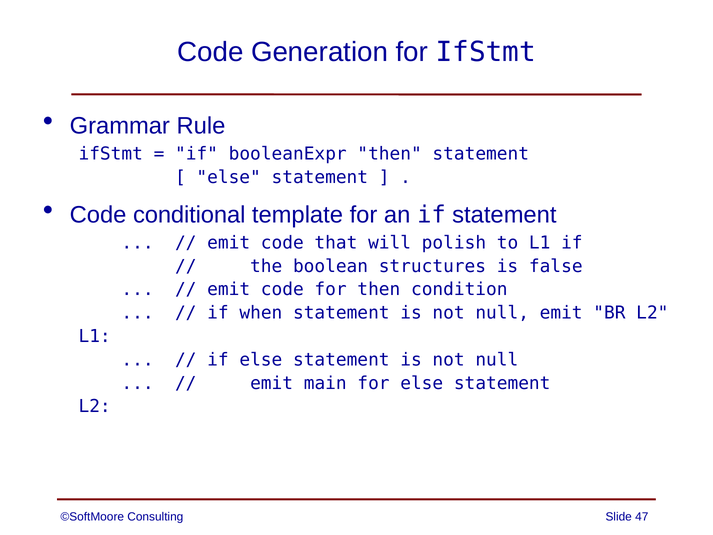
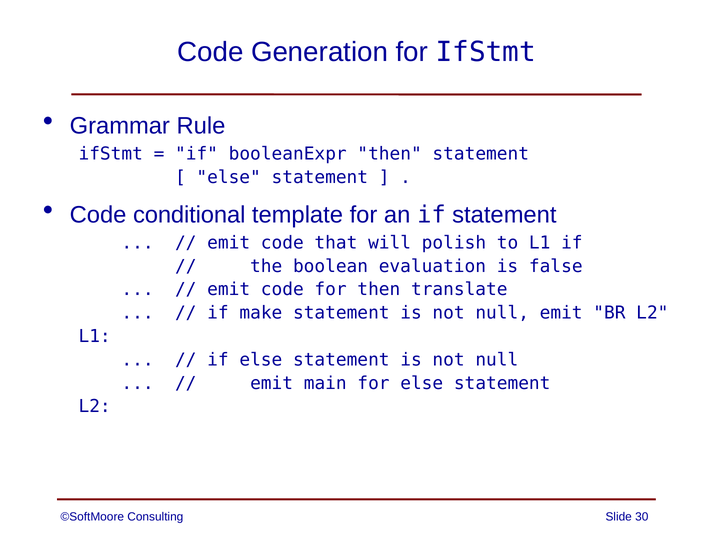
structures: structures -> evaluation (432, 266)
condition: condition -> translate (459, 289)
when: when -> make (261, 313)
47: 47 -> 30 (642, 517)
